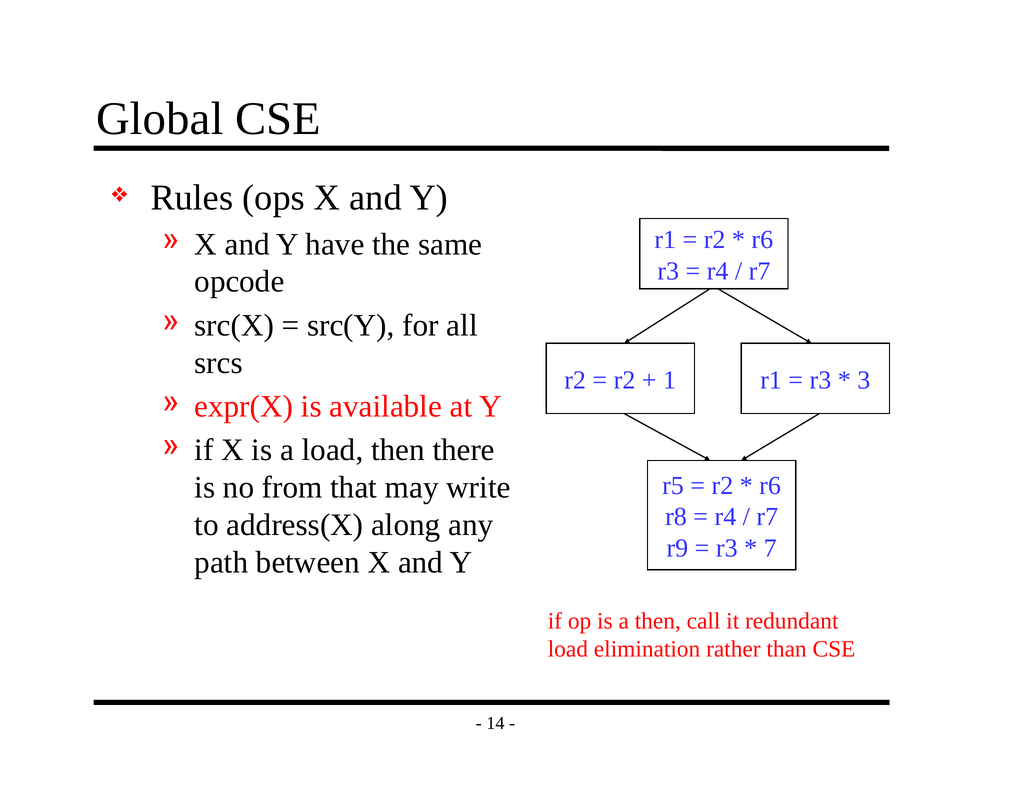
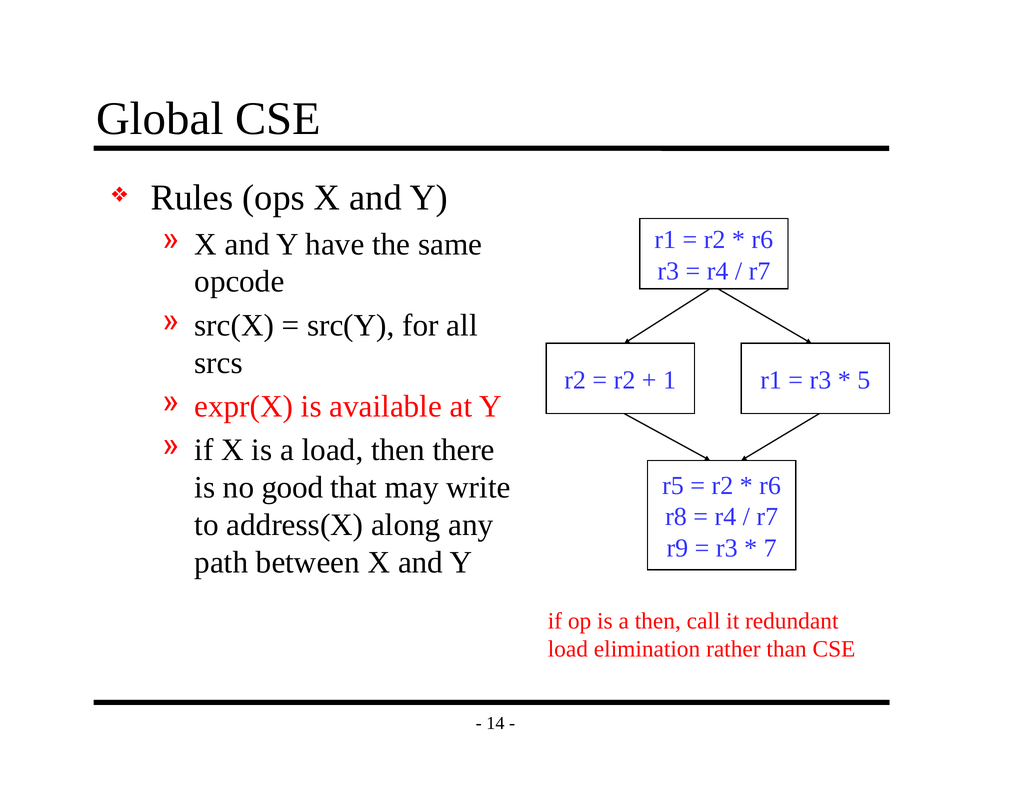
3: 3 -> 5 (864, 380)
from: from -> good (292, 488)
